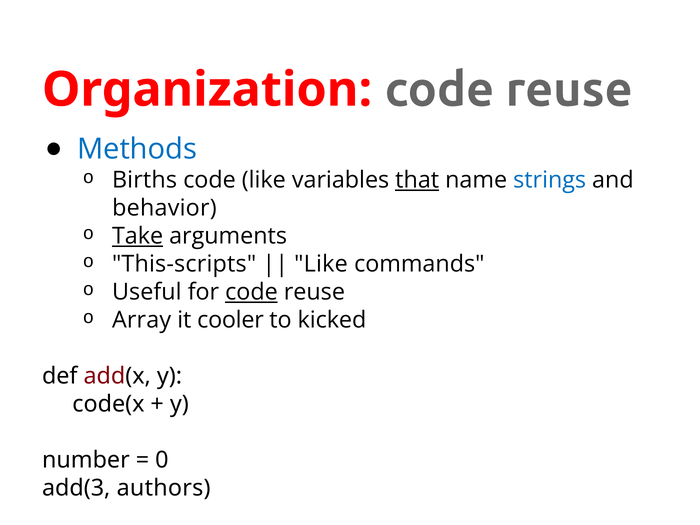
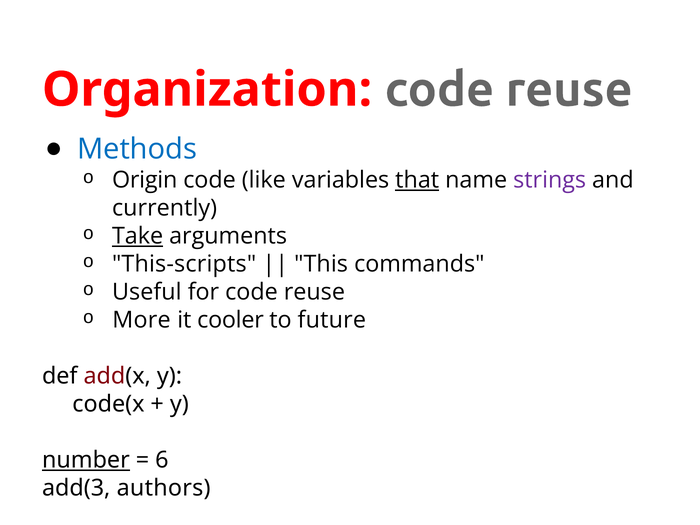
Births: Births -> Origin (145, 180)
strings colour: blue -> purple (550, 180)
behavior: behavior -> currently (165, 208)
Like: Like -> This (321, 264)
code underline: present -> none (251, 292)
Array: Array -> More (142, 320)
kicked: kicked -> future (332, 320)
number underline: none -> present (86, 460)
0: 0 -> 6 (162, 460)
